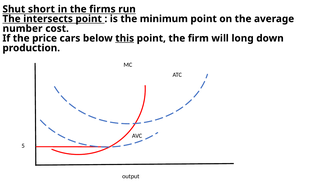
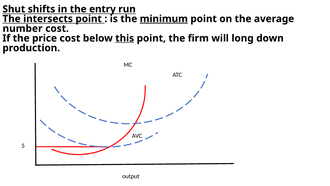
short: short -> shifts (42, 9)
firms: firms -> entry (102, 9)
minimum underline: none -> present (164, 19)
price cars: cars -> cost (70, 38)
